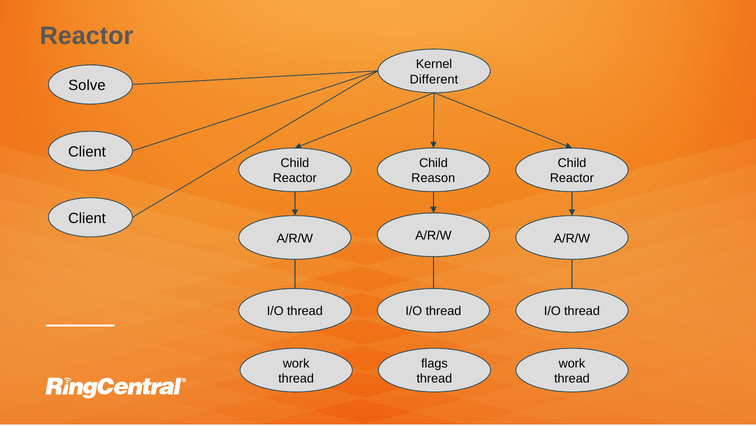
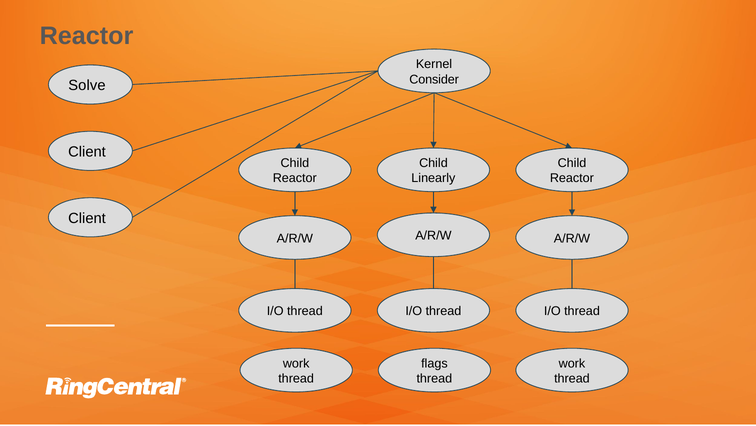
Different: Different -> Consider (434, 79)
Reason: Reason -> Linearly (433, 178)
